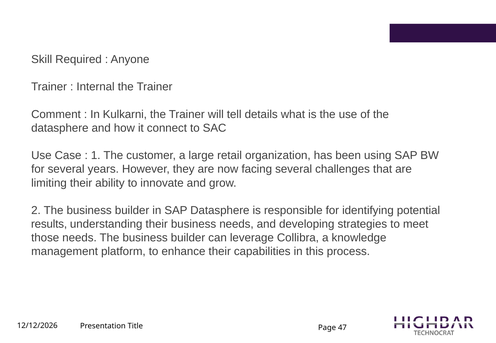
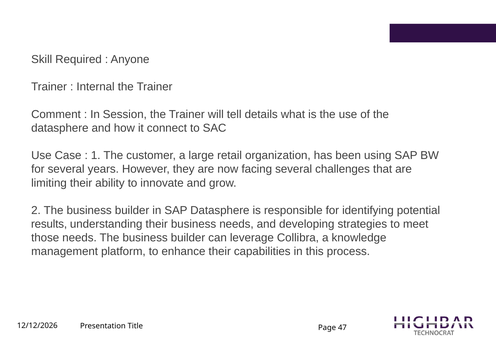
Kulkarni: Kulkarni -> Session (125, 114)
